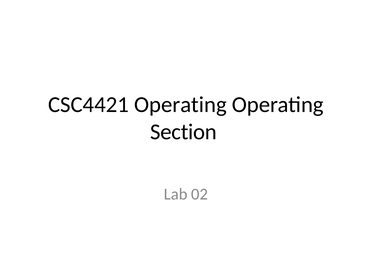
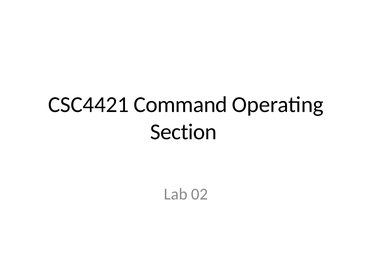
CSC4421 Operating: Operating -> Command (181, 105)
